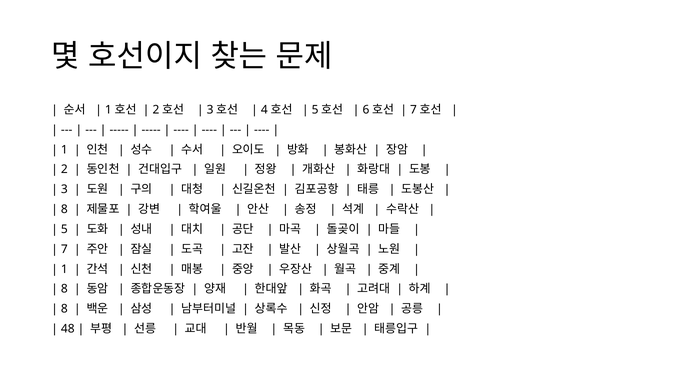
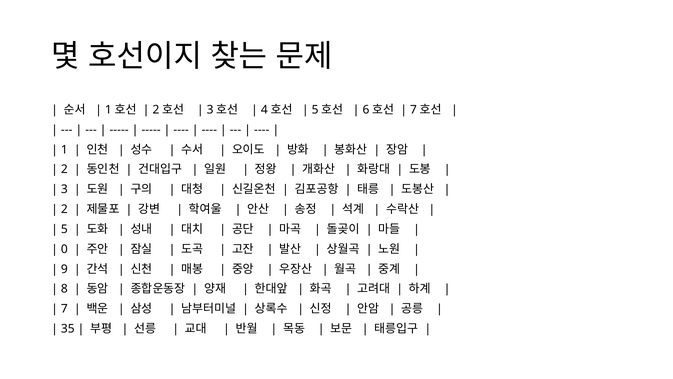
8: 8 -> 2 (64, 209)
7: 7 -> 0 (64, 249)
1: 1 -> 9 (64, 269)
8: 8 -> 7 (64, 309)
48: 48 -> 35 (68, 328)
